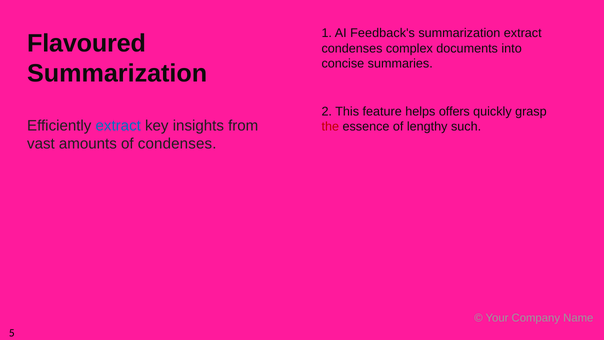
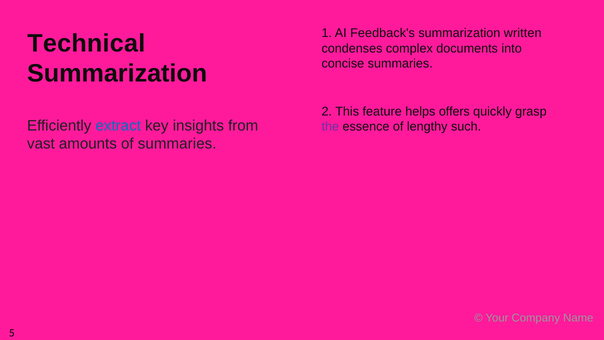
summarization extract: extract -> written (523, 33)
Flavoured: Flavoured -> Technical (86, 43)
the colour: red -> purple (330, 127)
of condenses: condenses -> summaries (177, 144)
